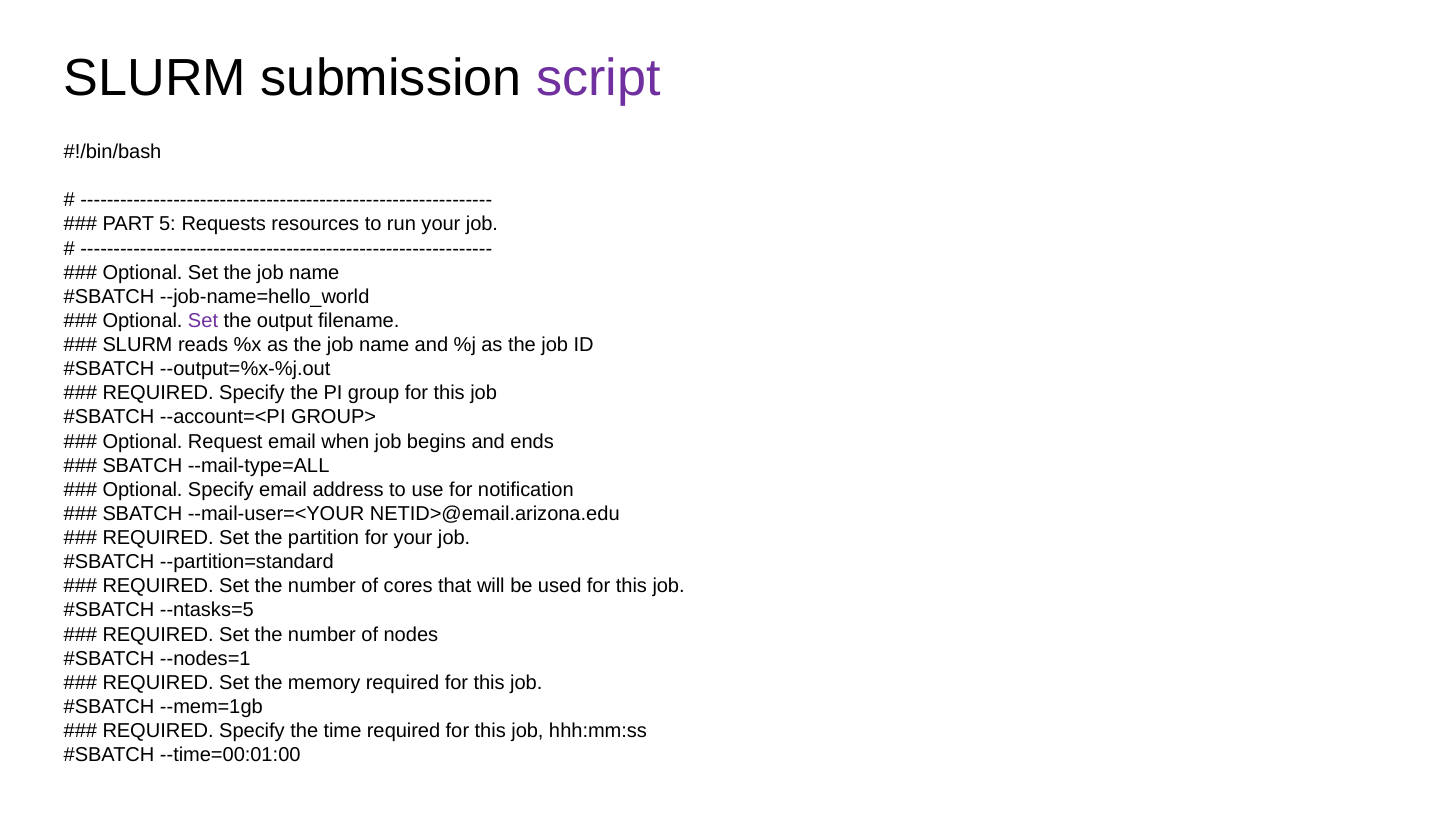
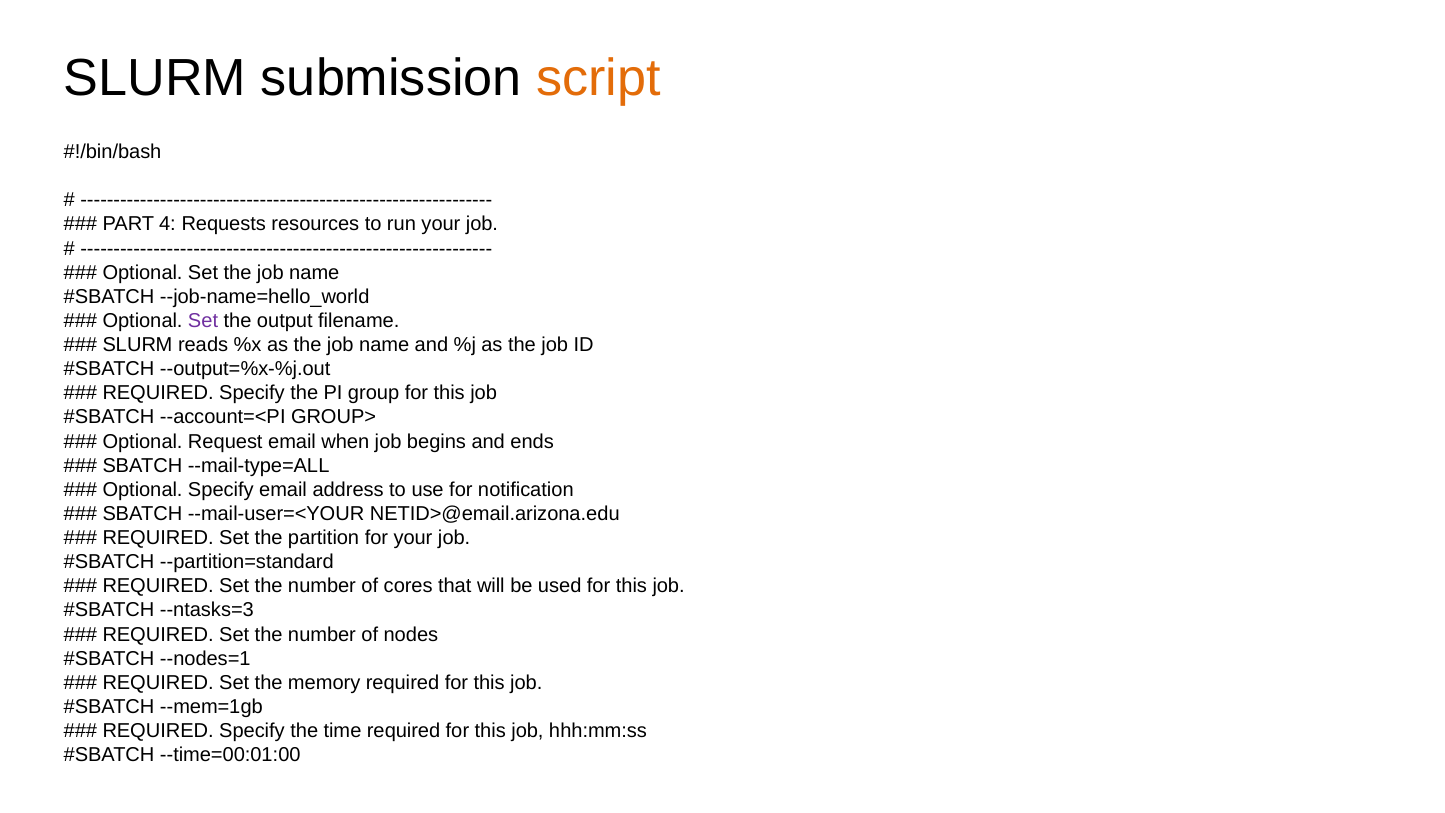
script colour: purple -> orange (599, 78)
5: 5 -> 4 (167, 224)
--ntasks=5: --ntasks=5 -> --ntasks=3 (207, 610)
